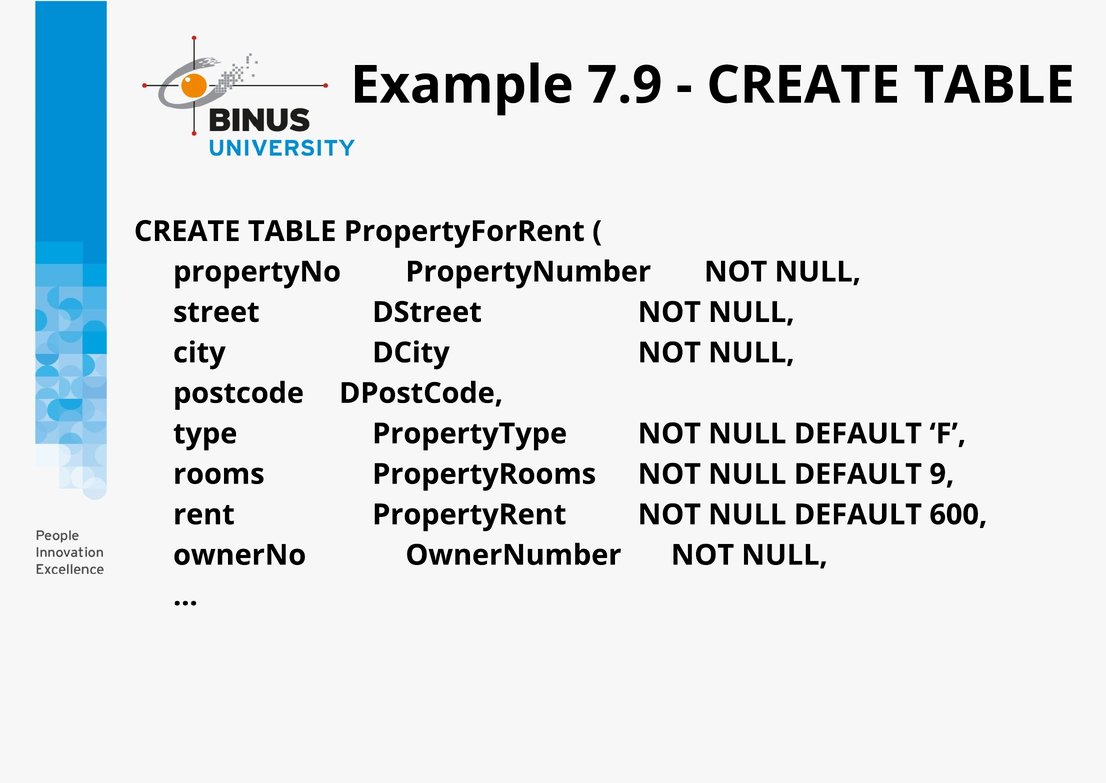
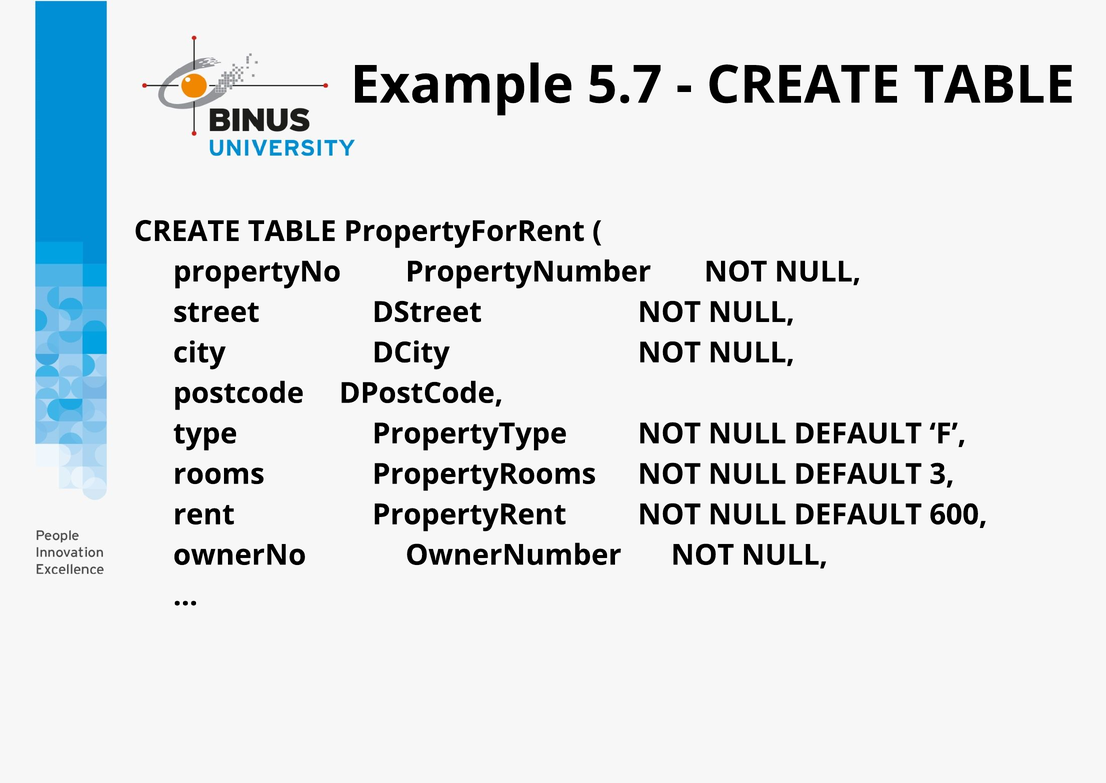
7.9: 7.9 -> 5.7 (625, 85)
9: 9 -> 3 (942, 474)
